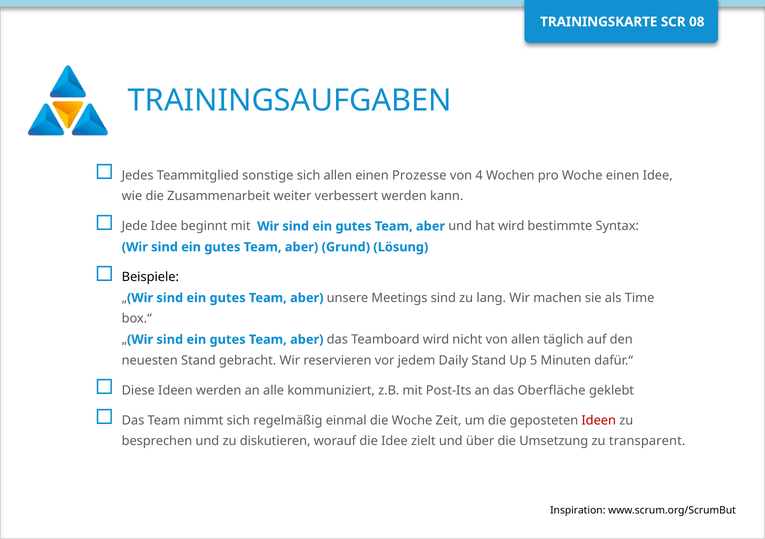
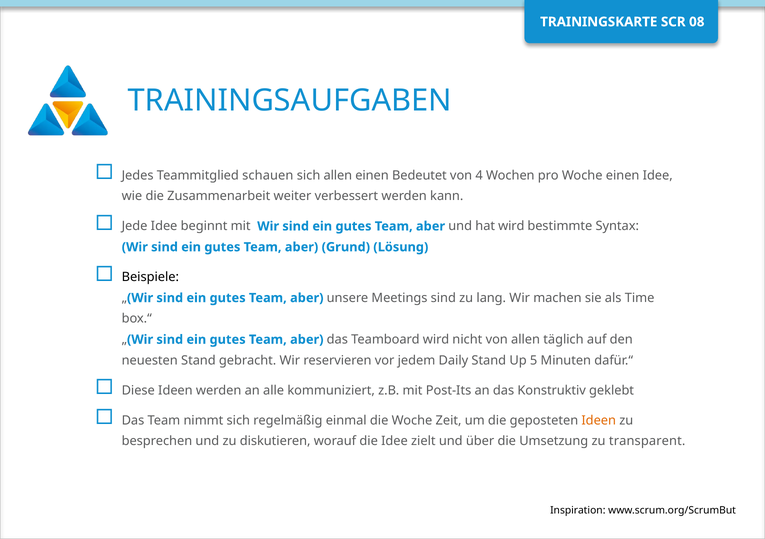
sonstige: sonstige -> schauen (268, 175)
Prozesse: Prozesse -> Bedeutet (419, 175)
Oberfläche: Oberfläche -> Konstruktiv (552, 391)
Ideen colour: red -> orange (599, 421)
